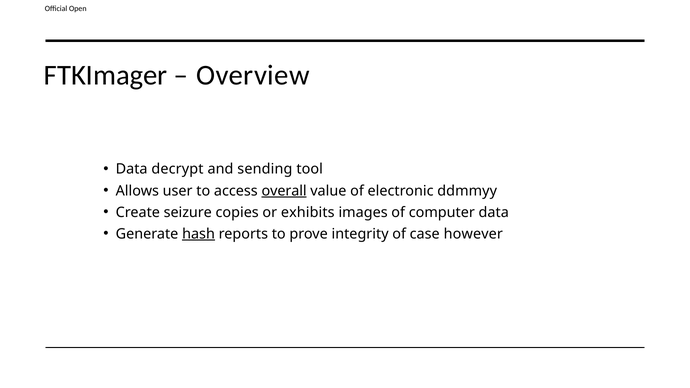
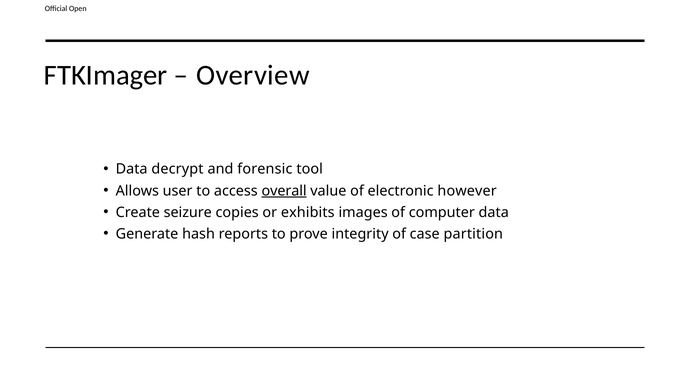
sending: sending -> forensic (265, 169)
ddmmyy: ddmmyy -> however (467, 191)
hash underline: present -> none (199, 234)
however: however -> partition (473, 234)
